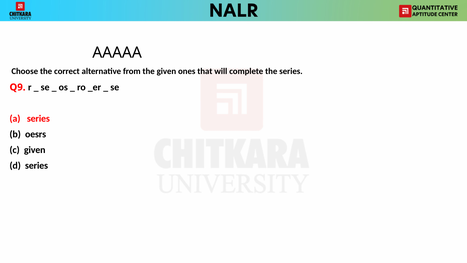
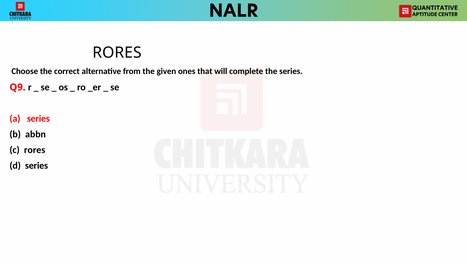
AAAAA: AAAAA -> RORES (117, 52)
oesrs: oesrs -> abbn (36, 134)
c given: given -> rores (35, 150)
